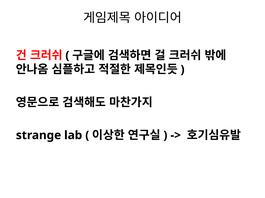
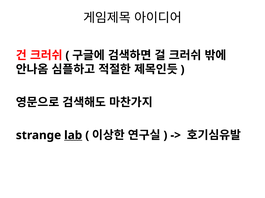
lab underline: none -> present (73, 136)
